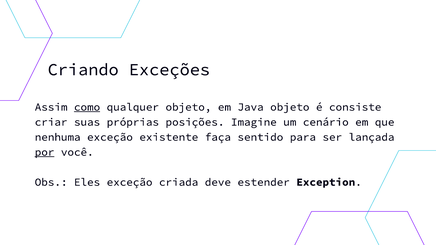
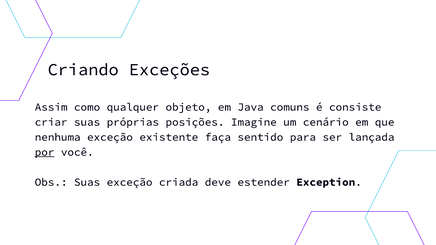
como underline: present -> none (87, 107)
Java objeto: objeto -> comuns (290, 107)
Obs Eles: Eles -> Suas (87, 182)
